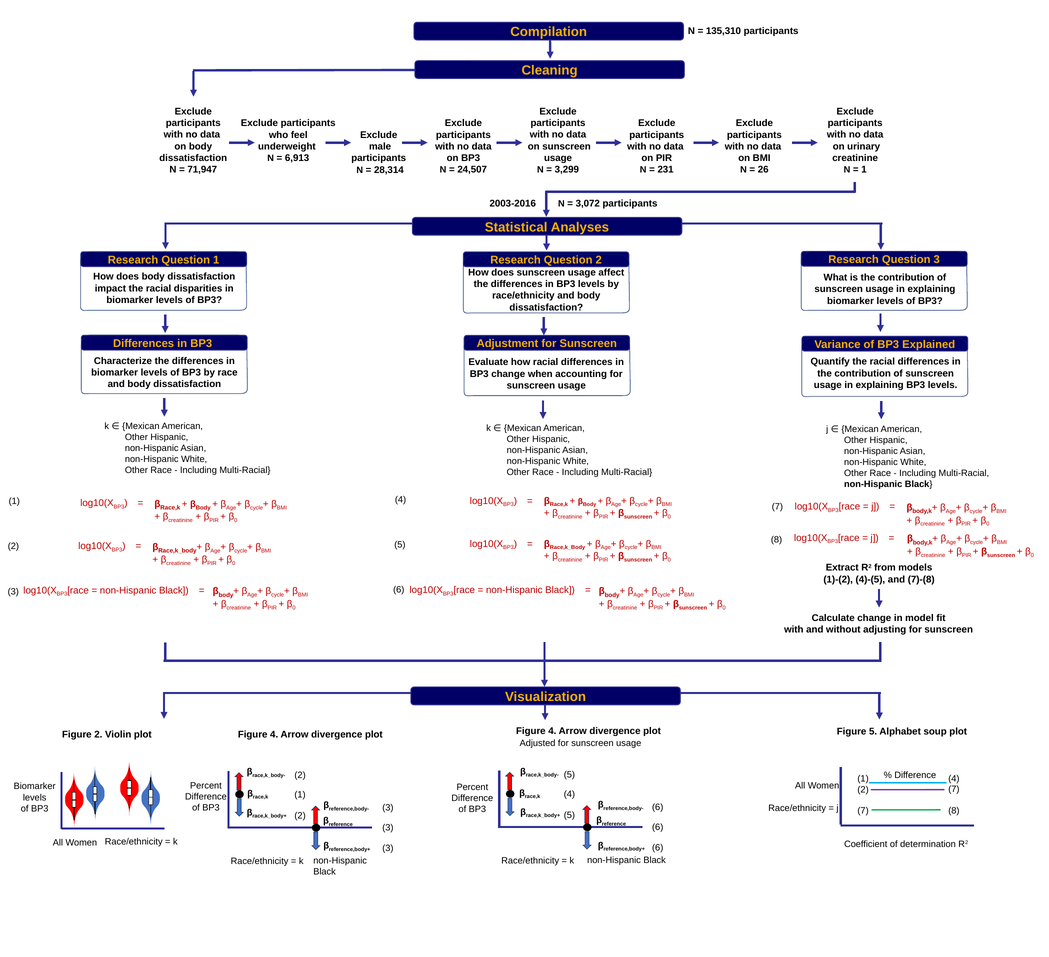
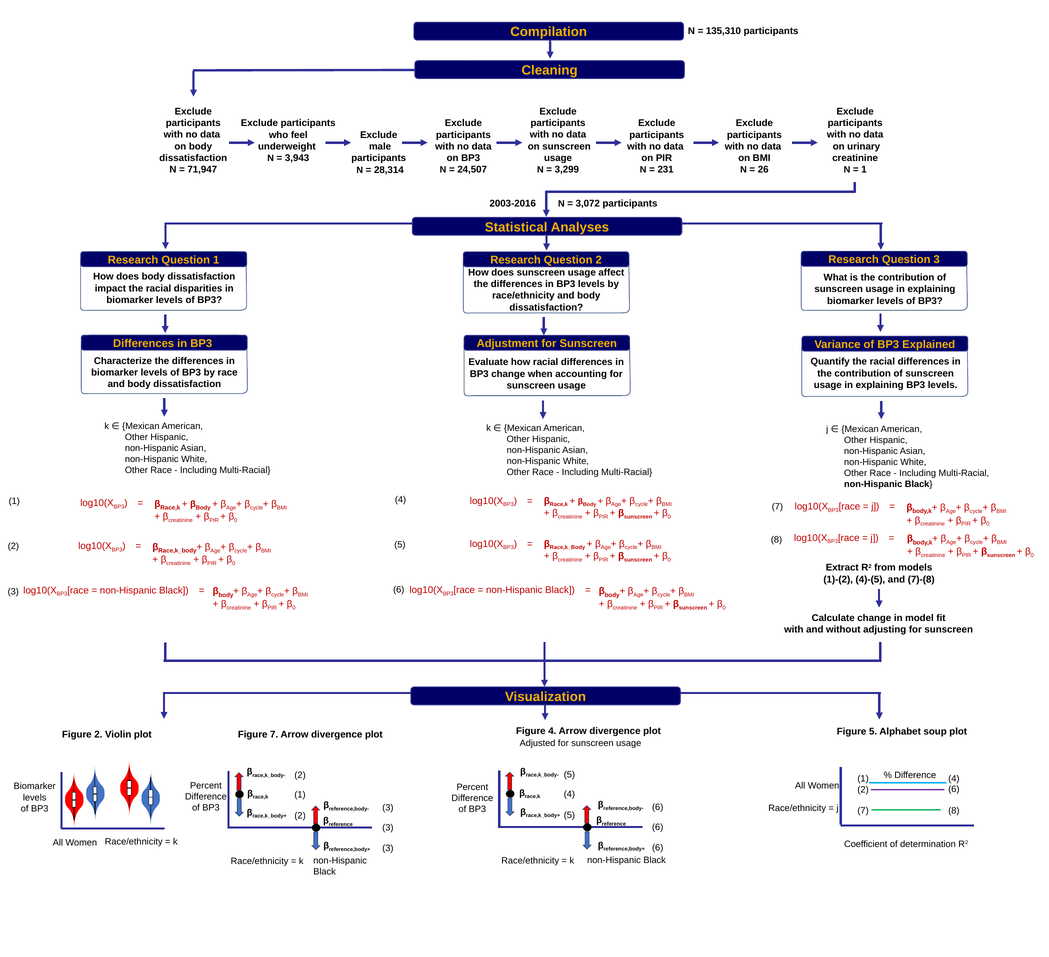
6,913: 6,913 -> 3,943 (297, 158)
4: 4 -> 7 (274, 734)
2 7: 7 -> 6 (954, 789)
